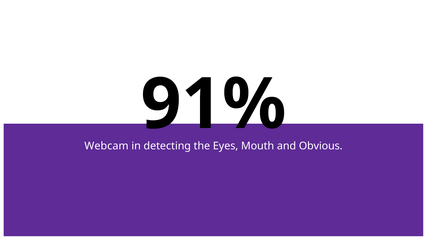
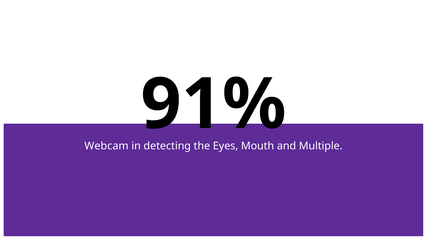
Obvious: Obvious -> Multiple (321, 146)
